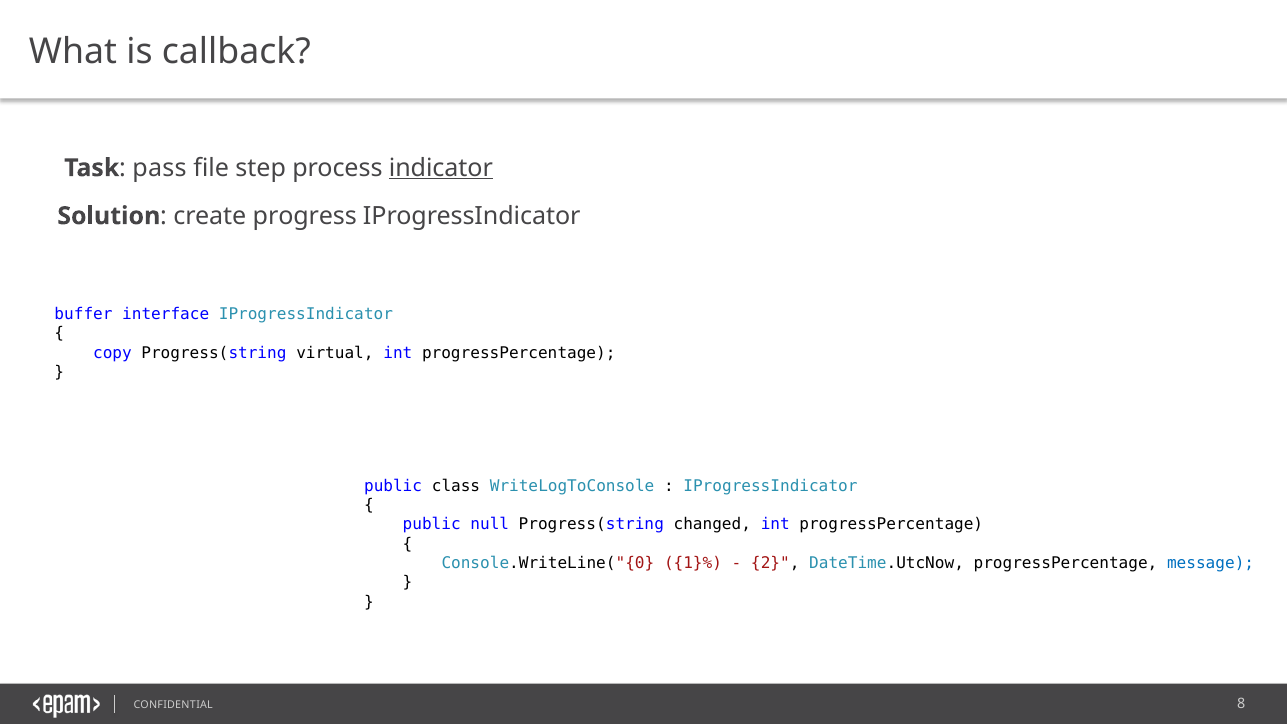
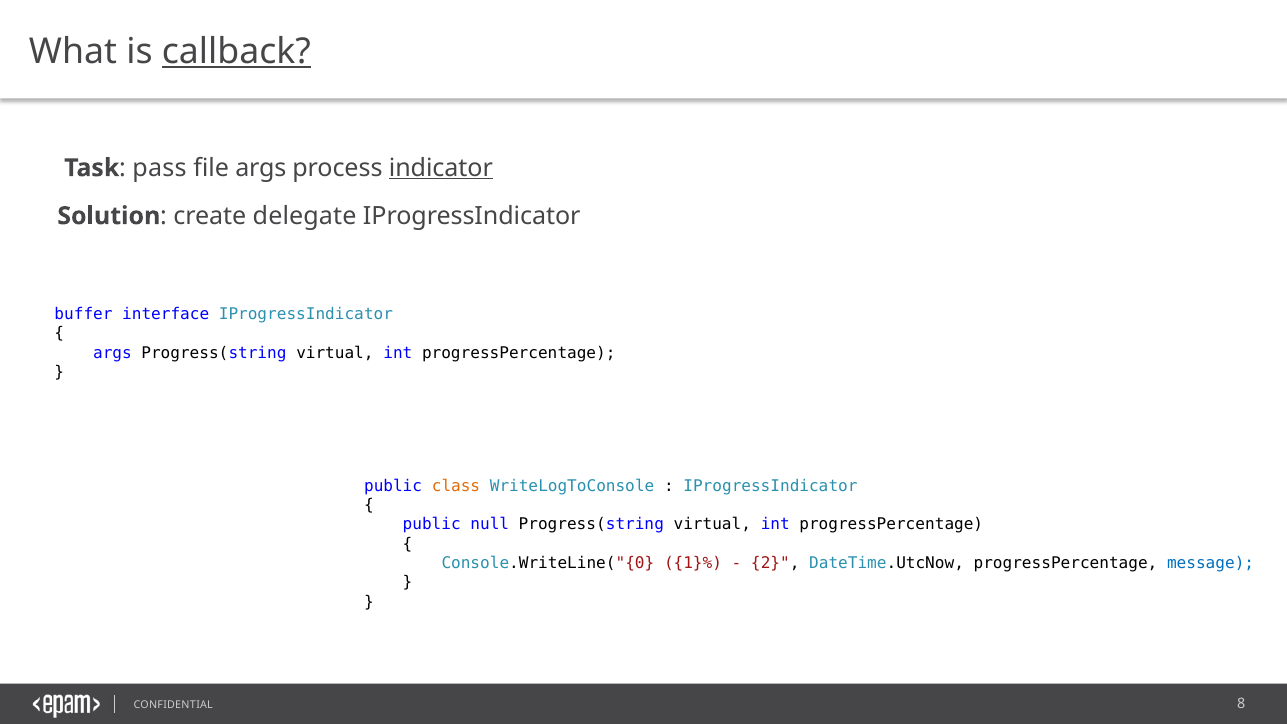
callback underline: none -> present (236, 52)
file step: step -> args (261, 168)
progress: progress -> delegate (305, 216)
copy: copy -> args (112, 353)
class colour: black -> orange (456, 486)
changed: changed -> virtual (712, 525)
